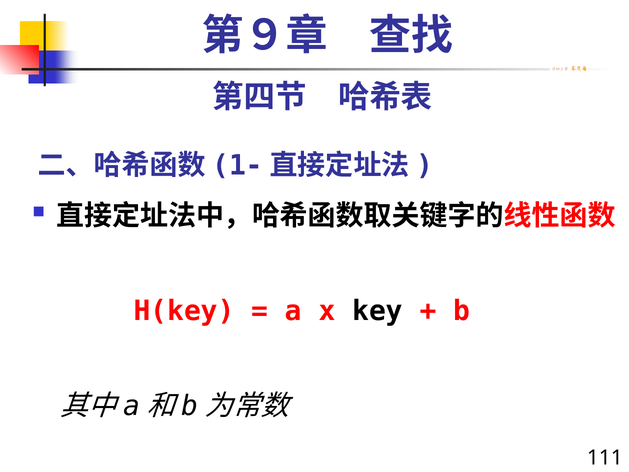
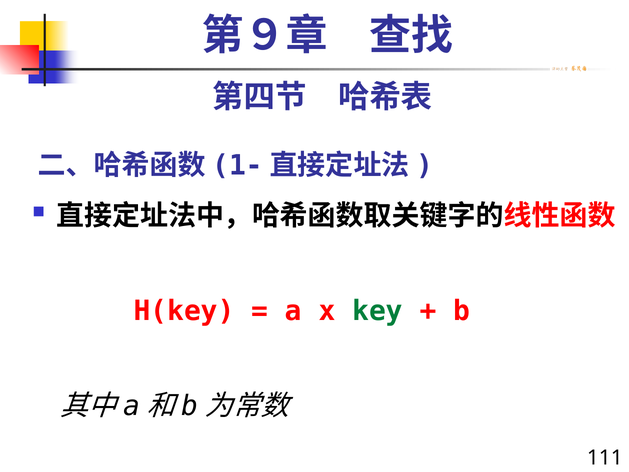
key colour: black -> green (378, 311)
